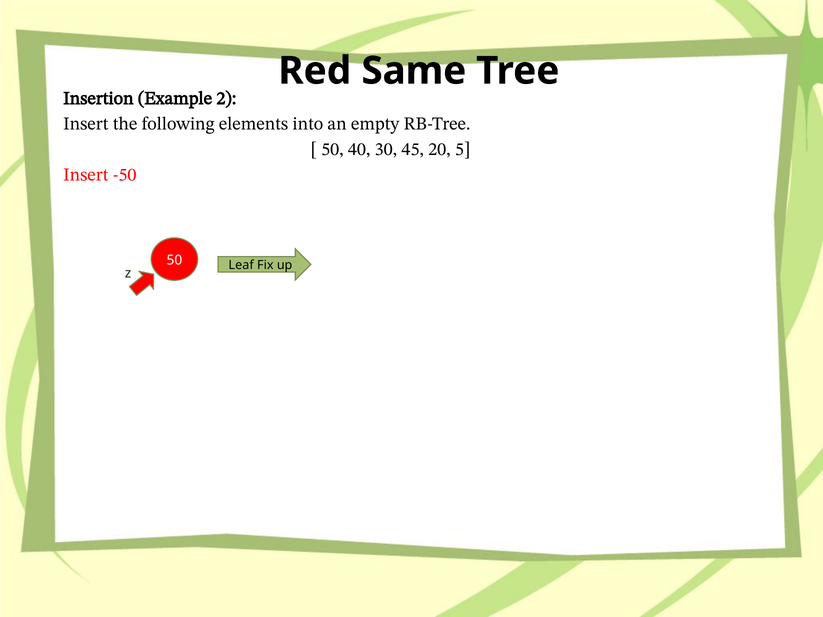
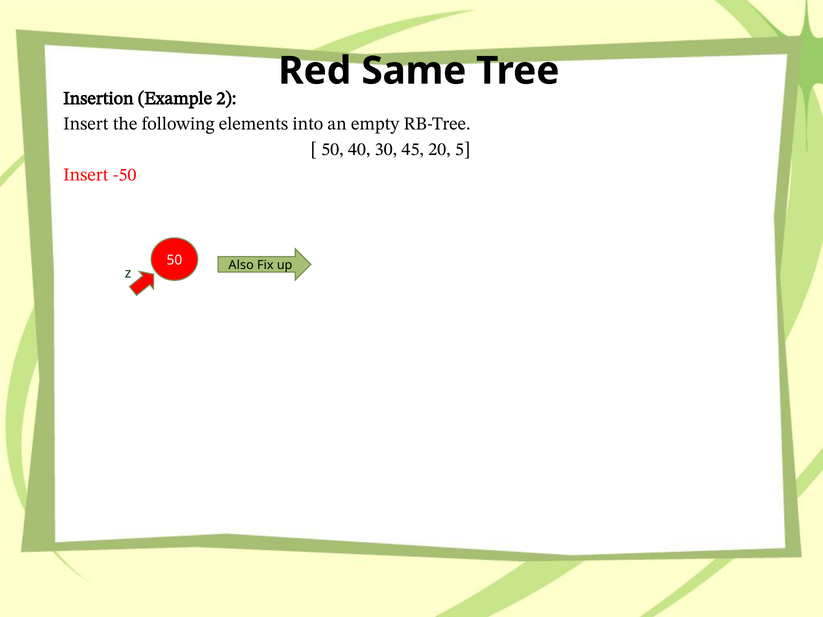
Leaf: Leaf -> Also (241, 265)
